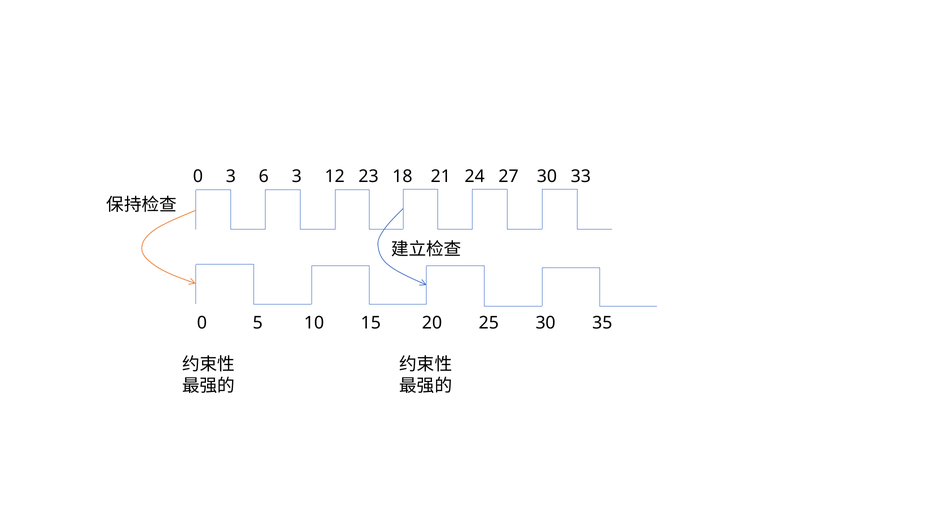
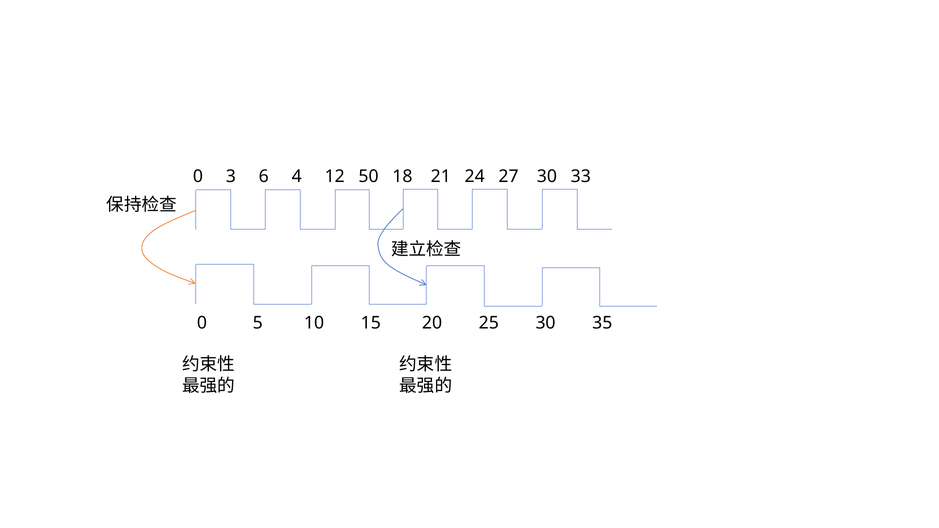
6 3: 3 -> 4 (297, 177)
23: 23 -> 50 (369, 177)
